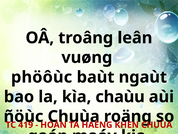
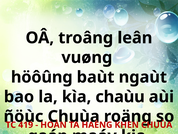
phöôùc: phöôùc -> höôûng (42, 77)
